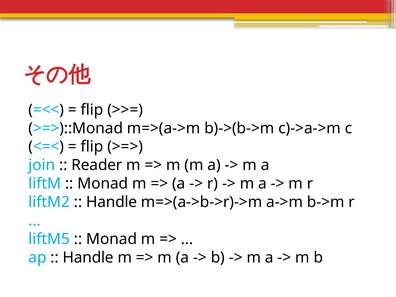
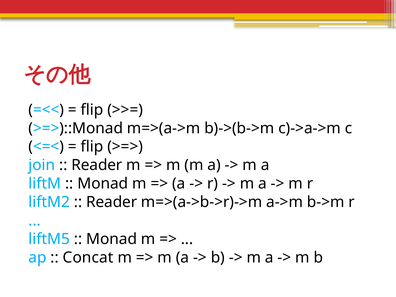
Handle: Handle -> Reader (112, 202)
Handle: Handle -> Concat (88, 258)
